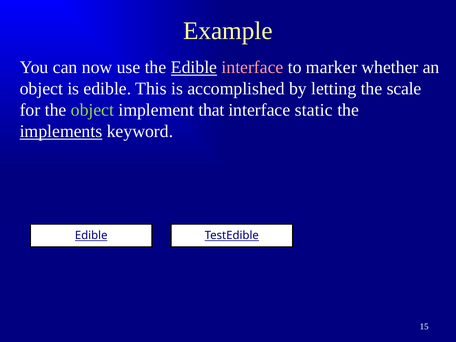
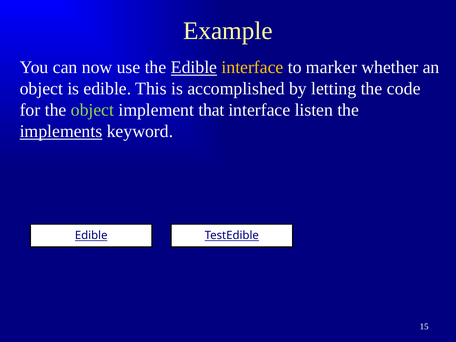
interface colour: pink -> yellow (252, 67)
scale: scale -> code (404, 89)
static: static -> listen (314, 110)
